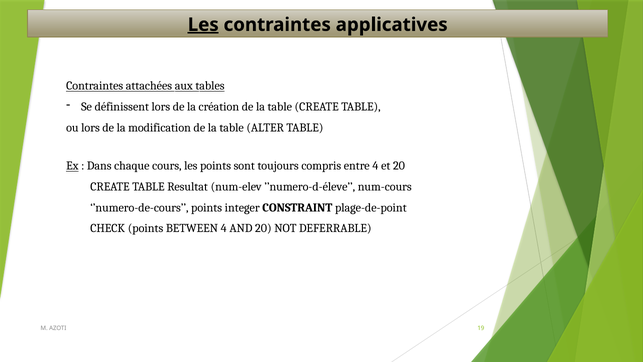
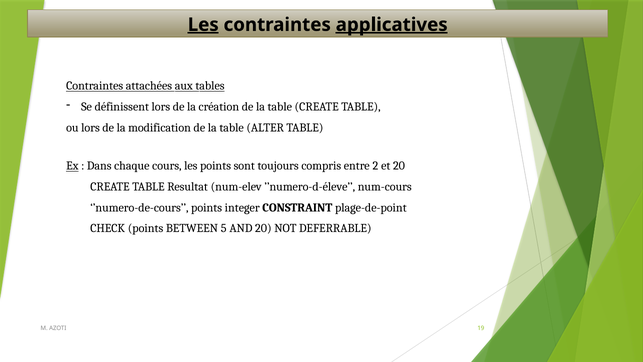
applicatives underline: none -> present (392, 25)
entre 4: 4 -> 2 (375, 166)
BETWEEN 4: 4 -> 5 (224, 228)
